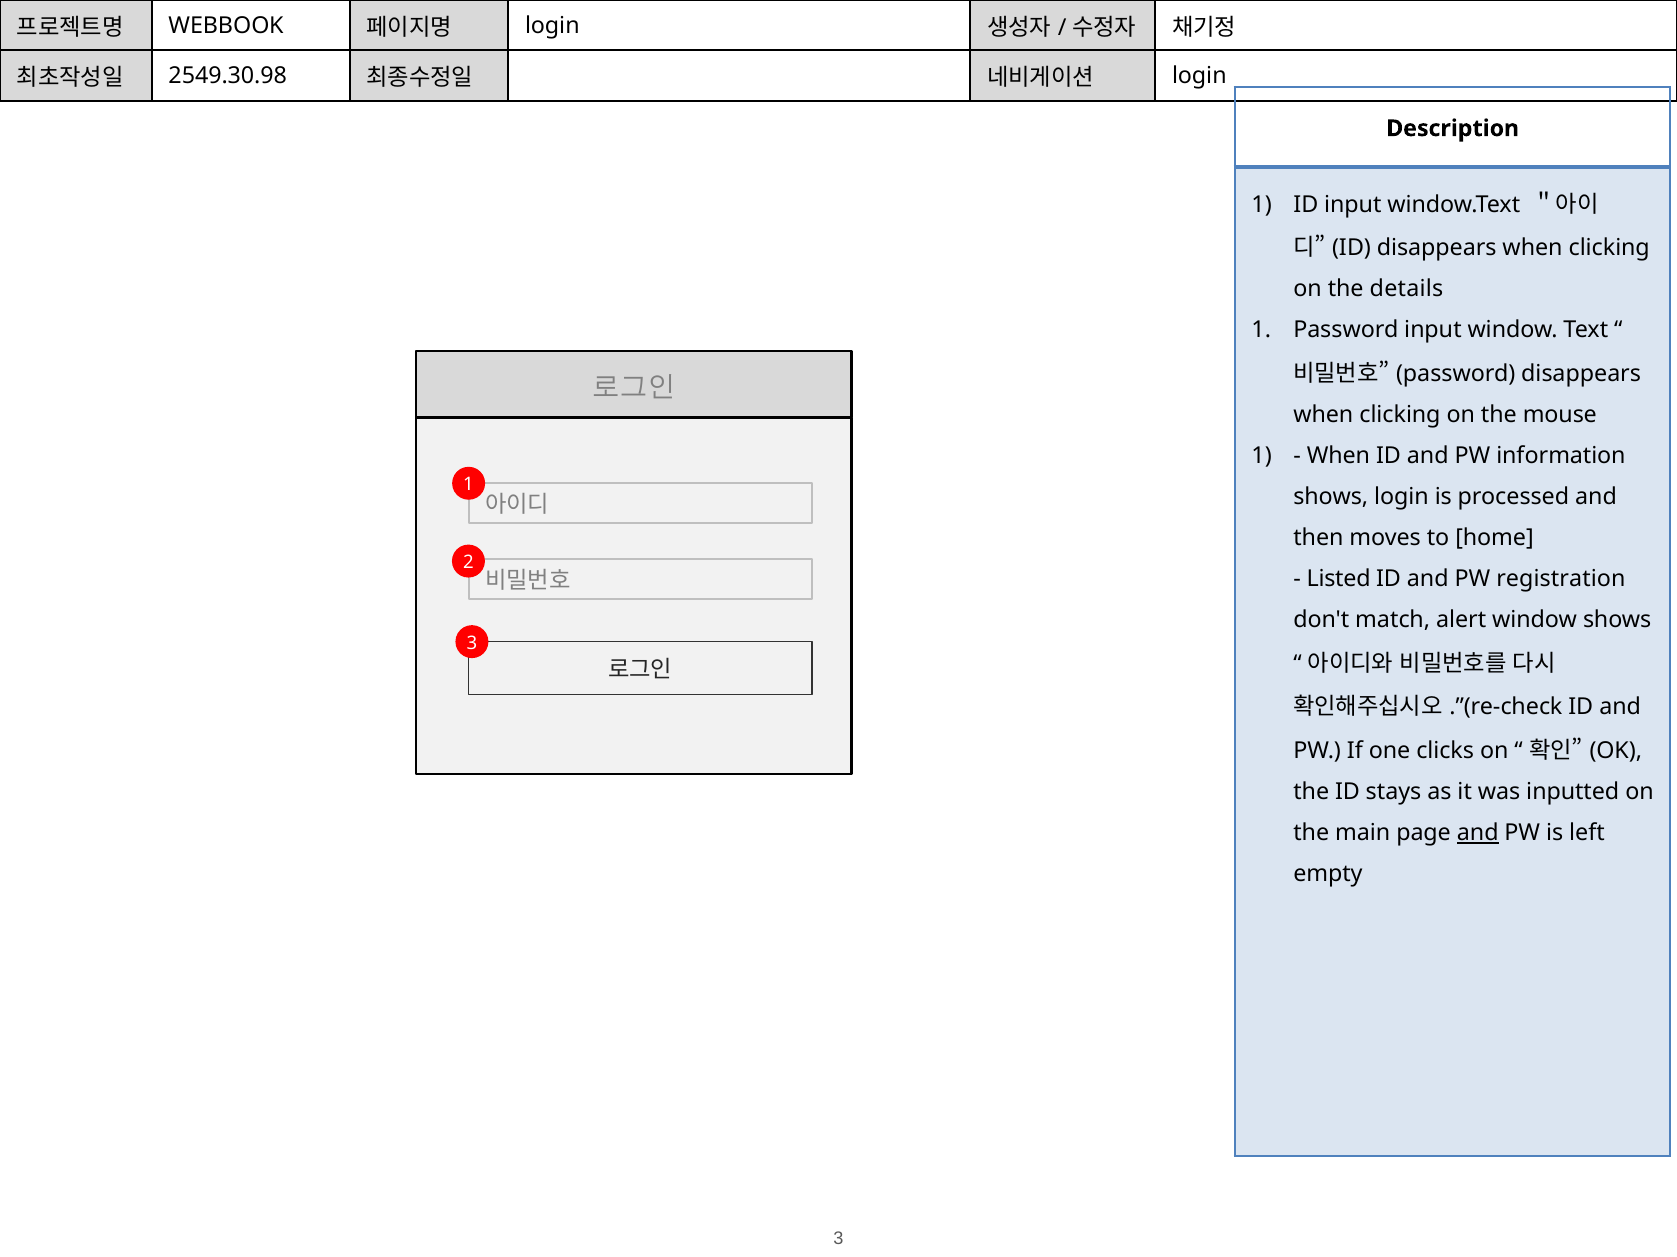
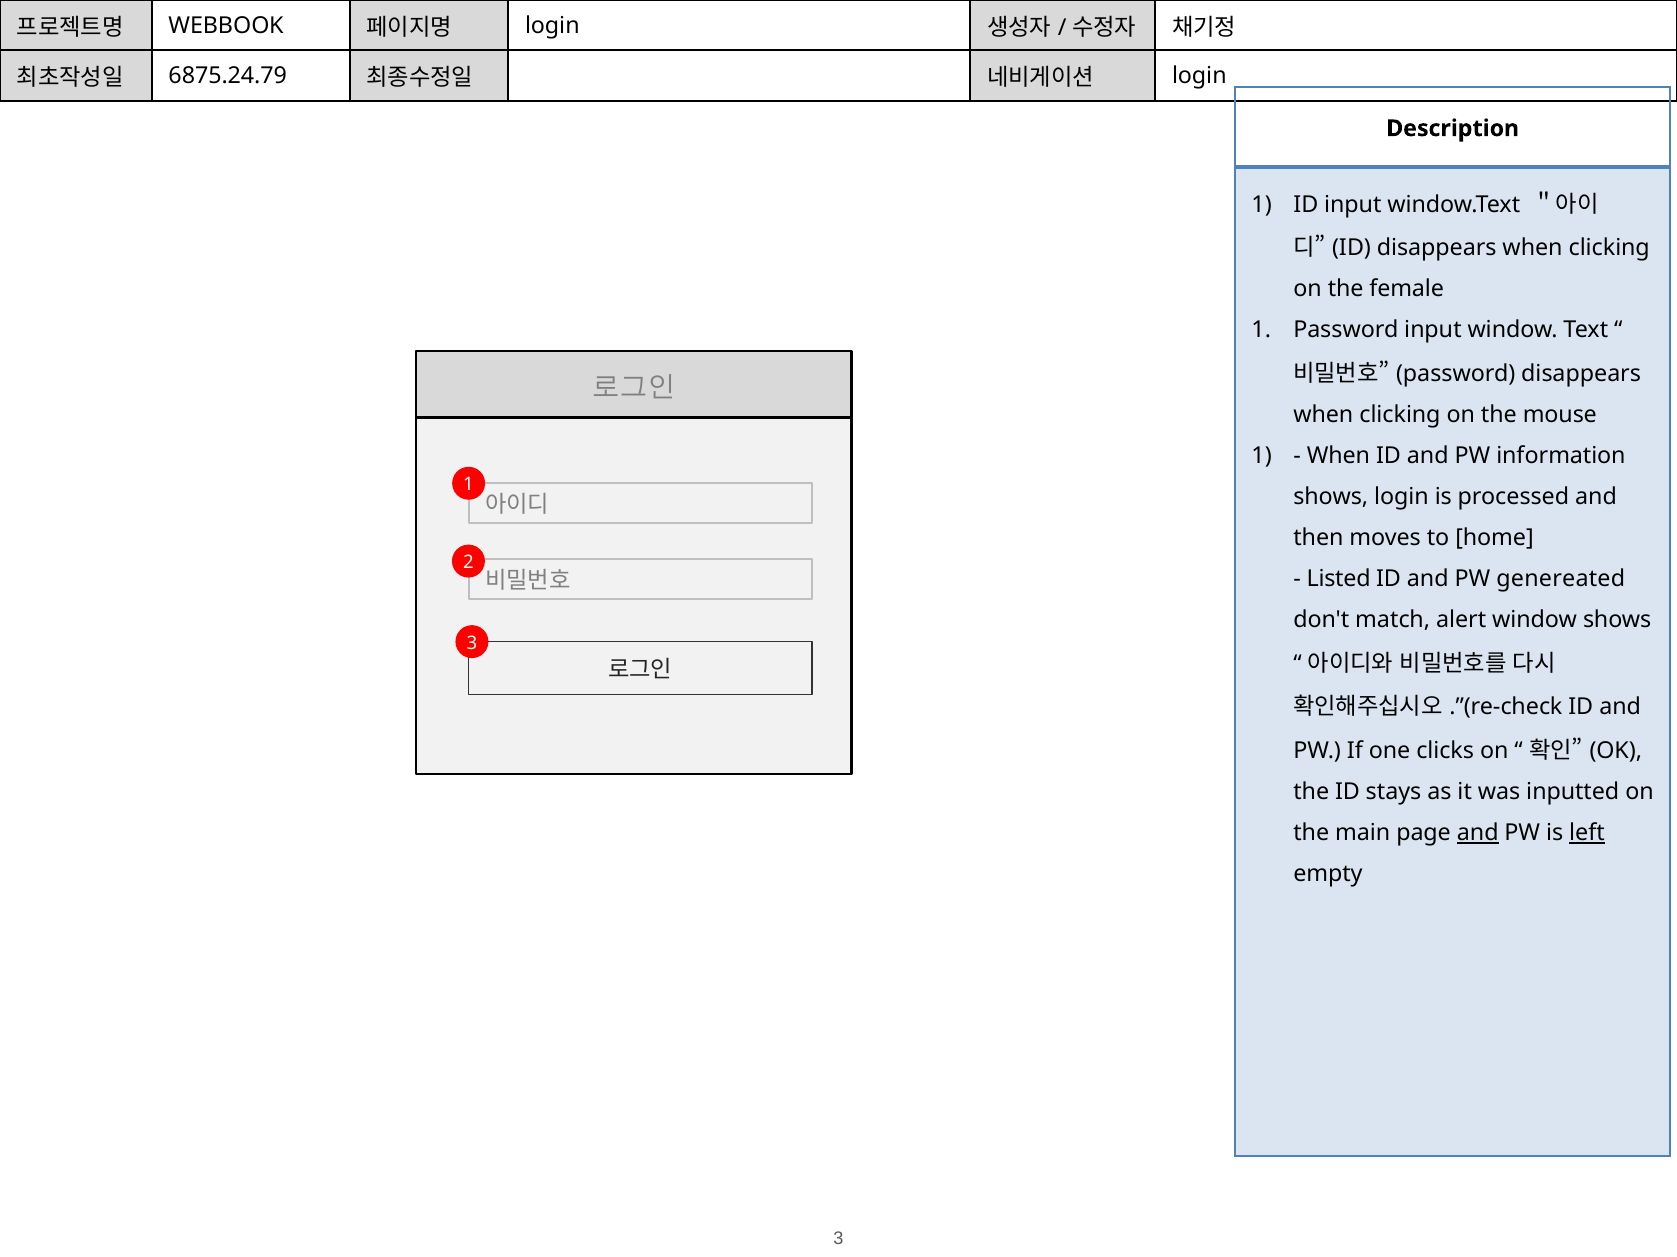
2549.30.98: 2549.30.98 -> 6875.24.79 (228, 76)
details: details -> female (1407, 289)
registration: registration -> genereated (1561, 579)
left underline: none -> present (1587, 833)
